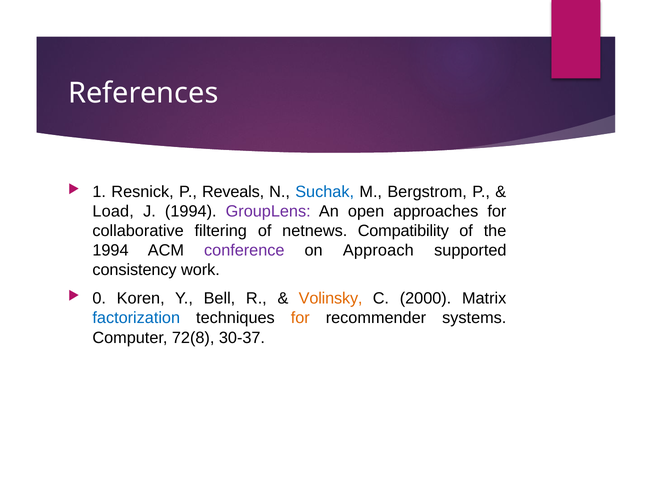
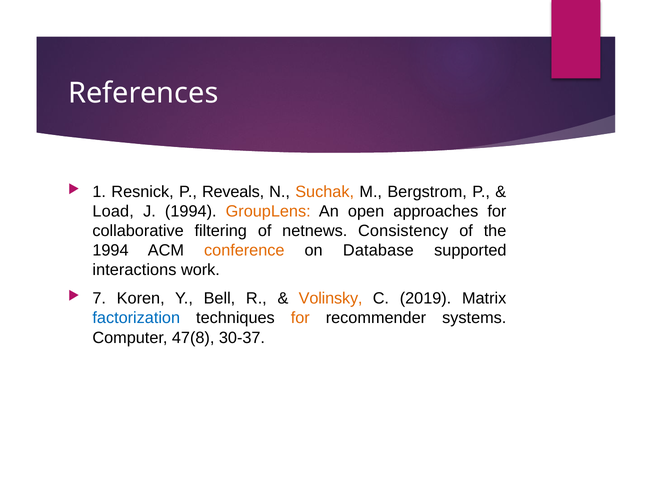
Suchak colour: blue -> orange (325, 191)
GroupLens colour: purple -> orange (268, 211)
Compatibility: Compatibility -> Consistency (403, 230)
conference colour: purple -> orange (244, 250)
Approach: Approach -> Database (378, 250)
consistency: consistency -> interactions (134, 269)
0: 0 -> 7 (99, 298)
2000: 2000 -> 2019 (426, 298)
72(8: 72(8 -> 47(8 (193, 337)
